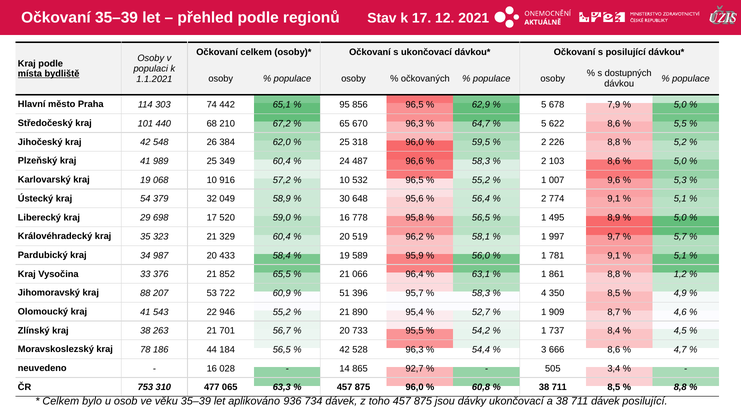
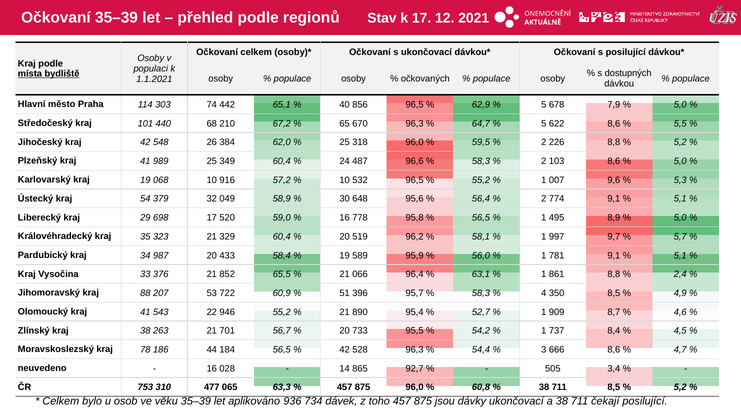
95: 95 -> 40 (345, 105)
1,2: 1,2 -> 2,4 (680, 274)
8,8: 8,8 -> 5,2 (680, 387)
711 dávek: dávek -> čekají (605, 401)
